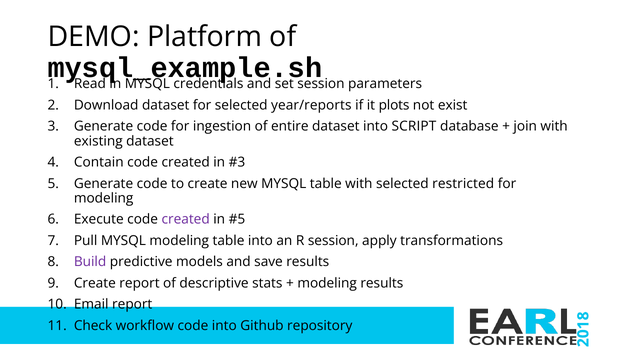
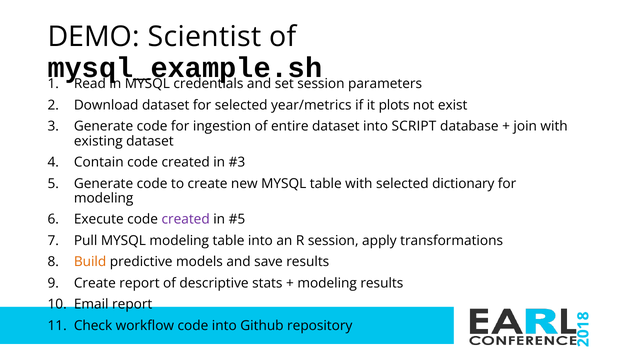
Platform: Platform -> Scientist (204, 37)
year/reports: year/reports -> year/metrics (311, 105)
restricted: restricted -> dictionary (463, 184)
Build colour: purple -> orange (90, 262)
